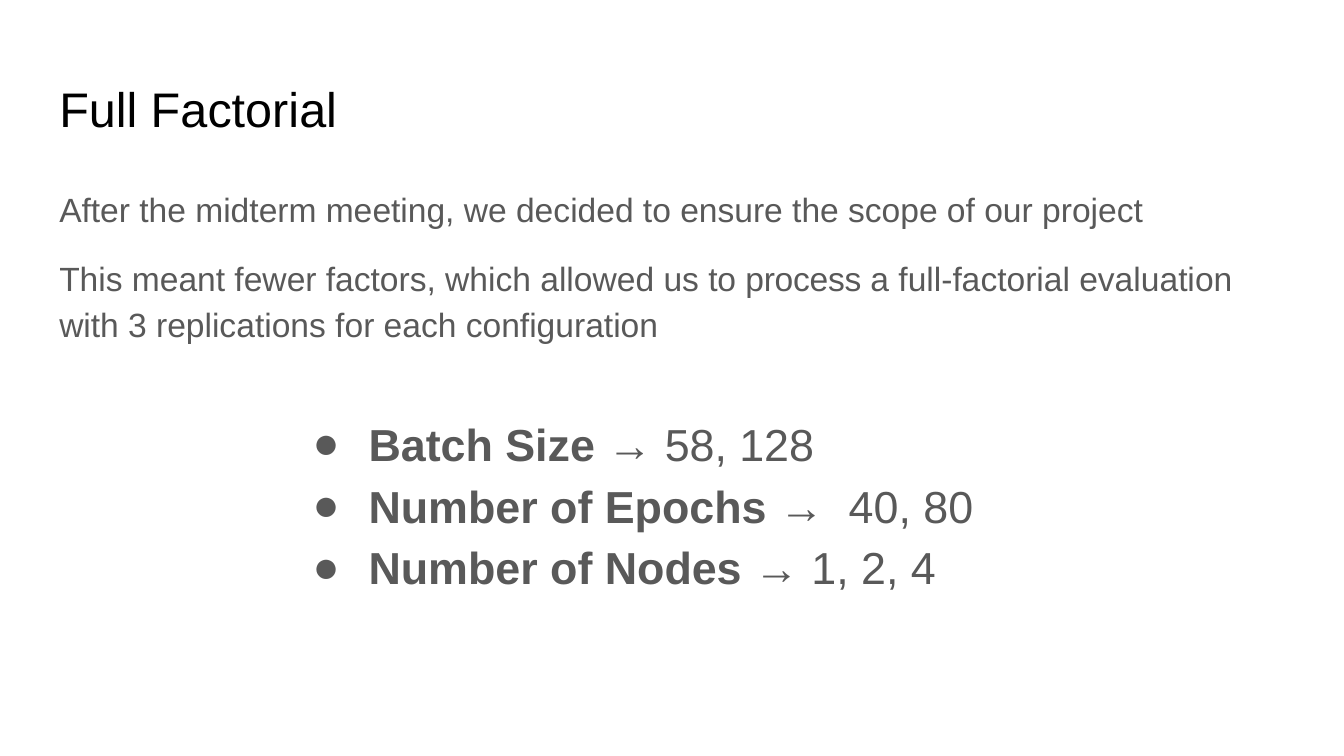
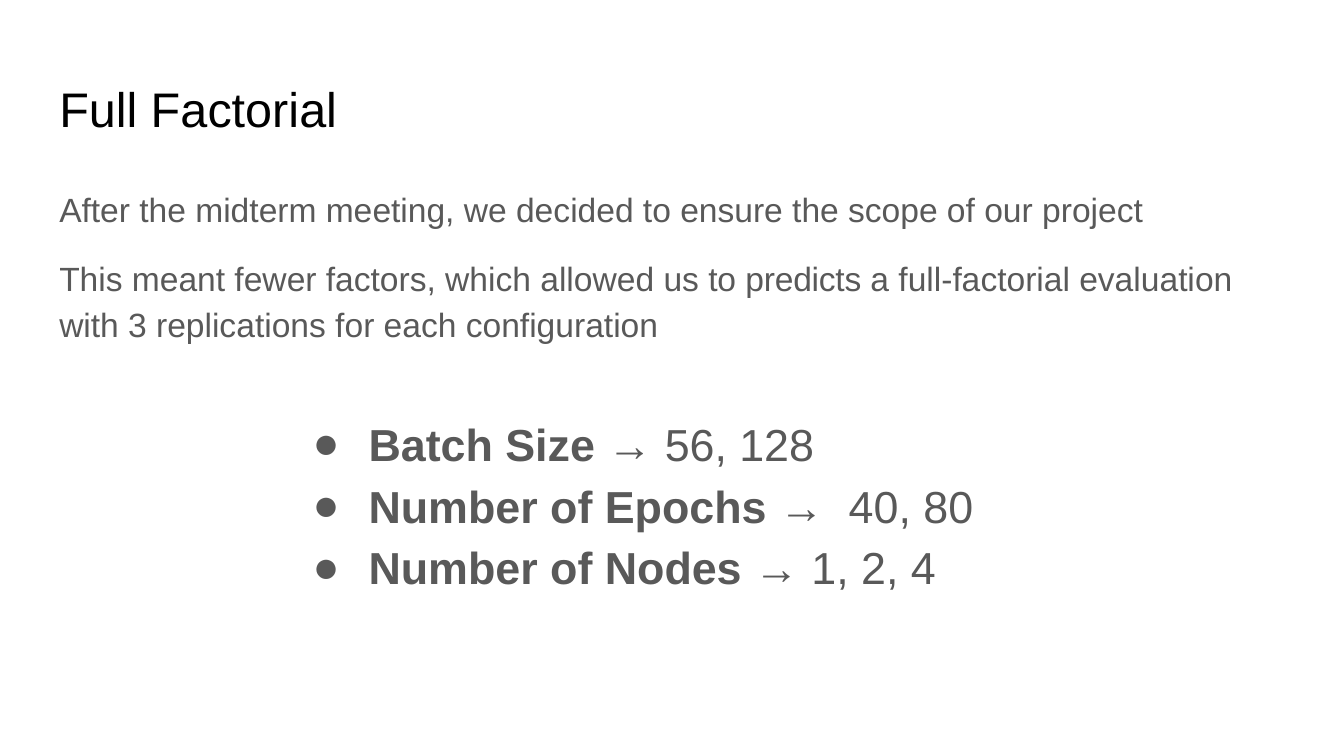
process: process -> predicts (803, 280)
58: 58 -> 56 (696, 447)
